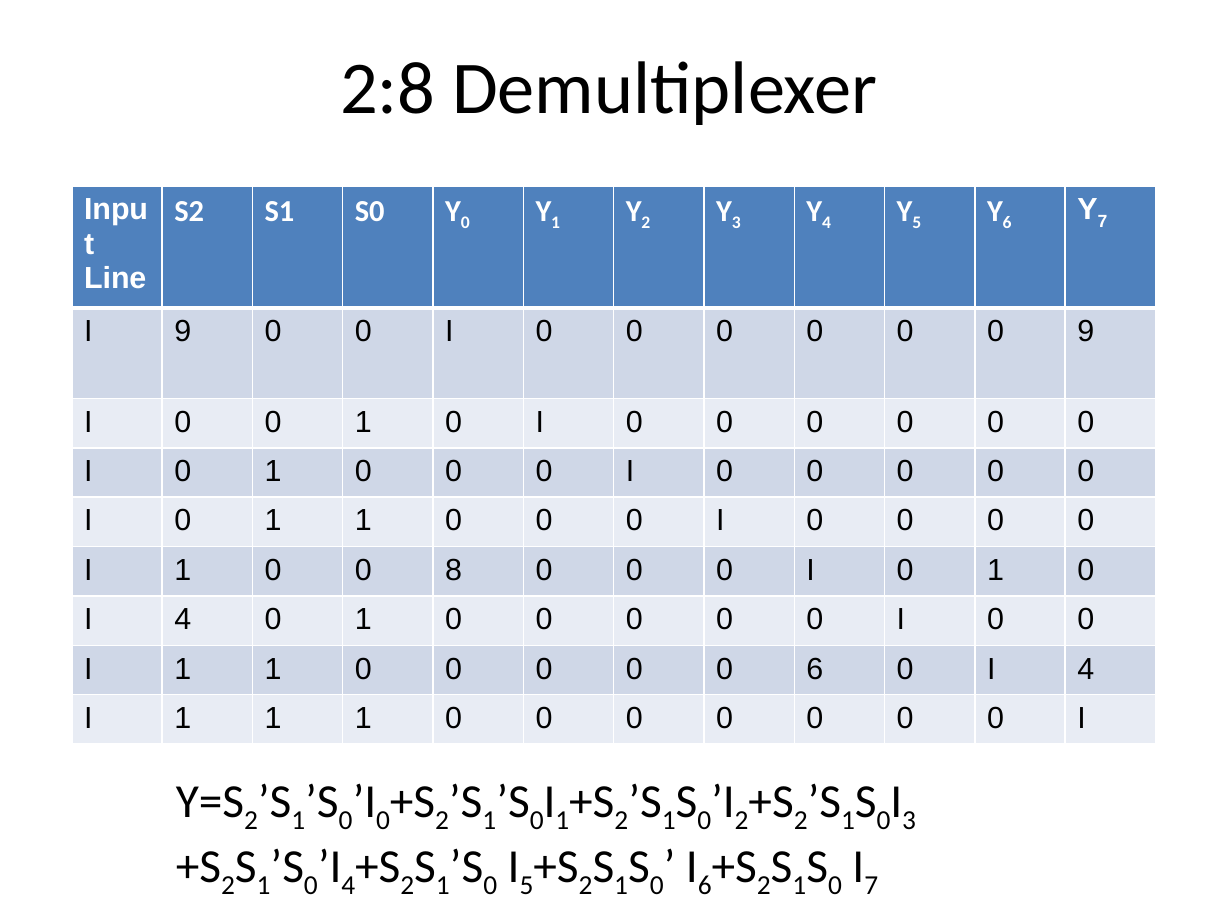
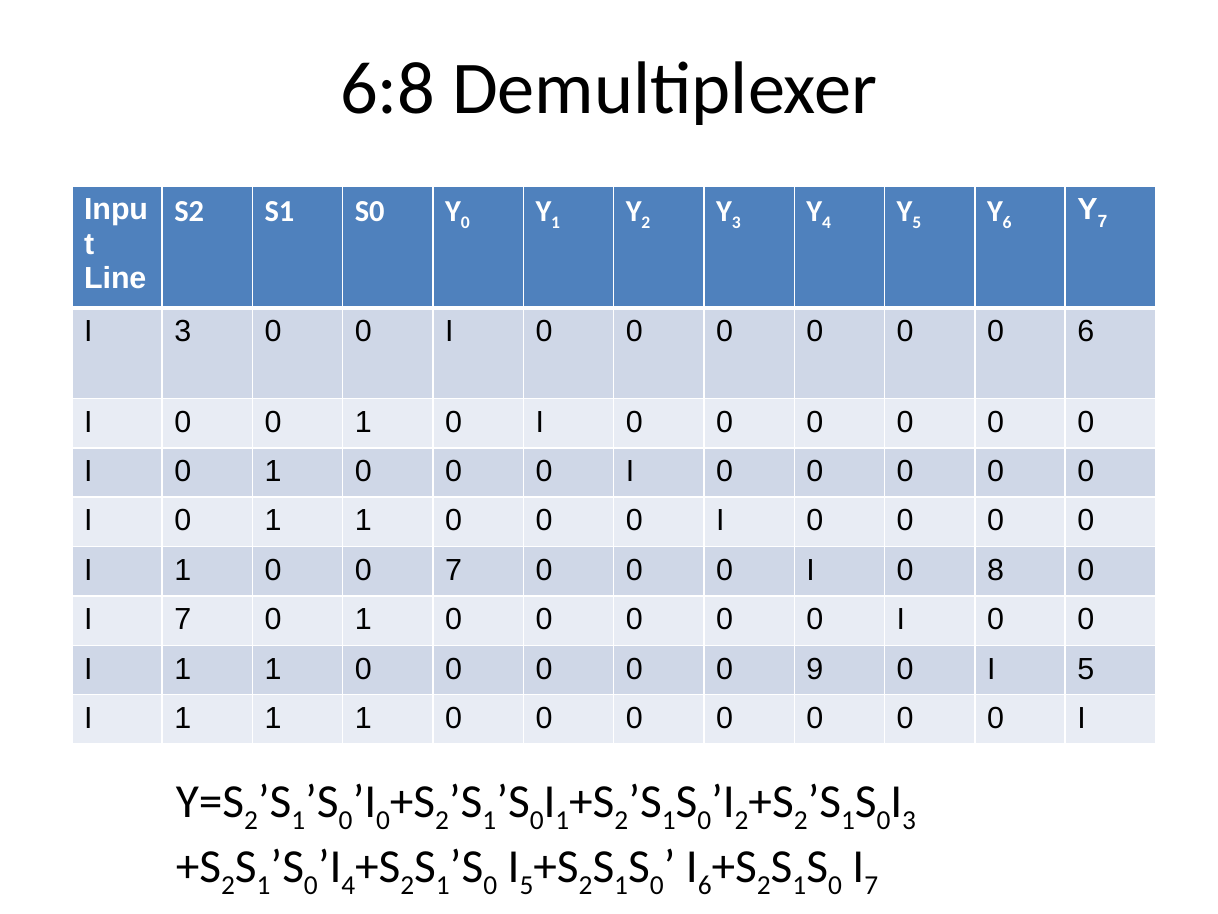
2:8: 2:8 -> 6:8 (388, 88)
9: 9 -> 3 (183, 332)
0 9: 9 -> 6 (1086, 332)
0 8: 8 -> 7 (454, 570)
1: 1 -> 8 (995, 570)
4: 4 -> 7 (183, 619)
0 6: 6 -> 9 (815, 669)
4: 4 -> 5 (1086, 669)
